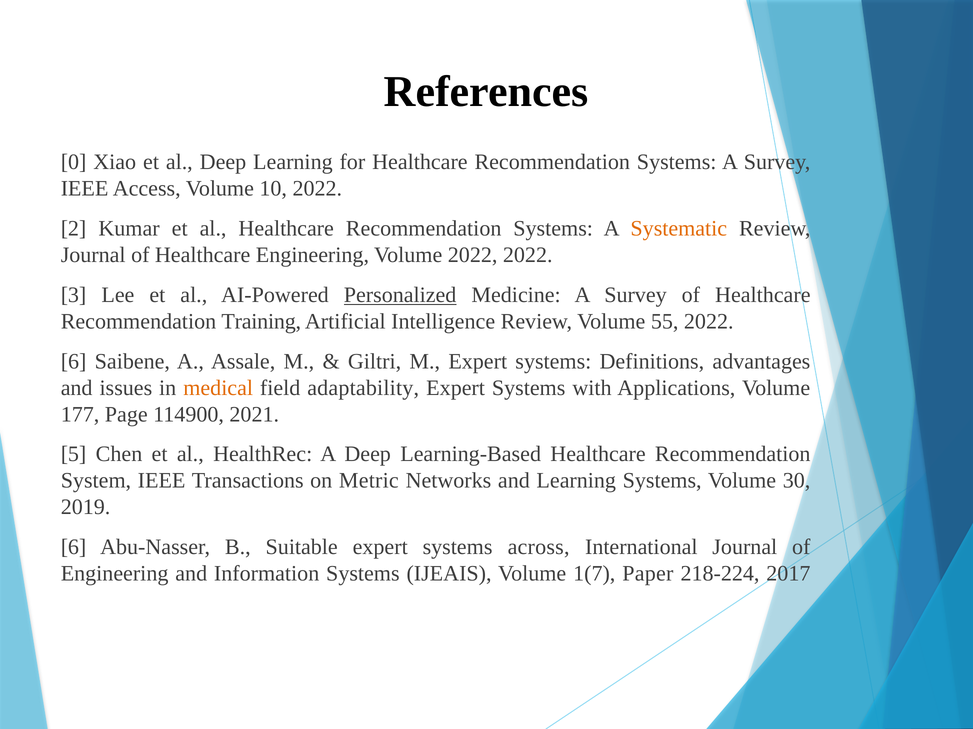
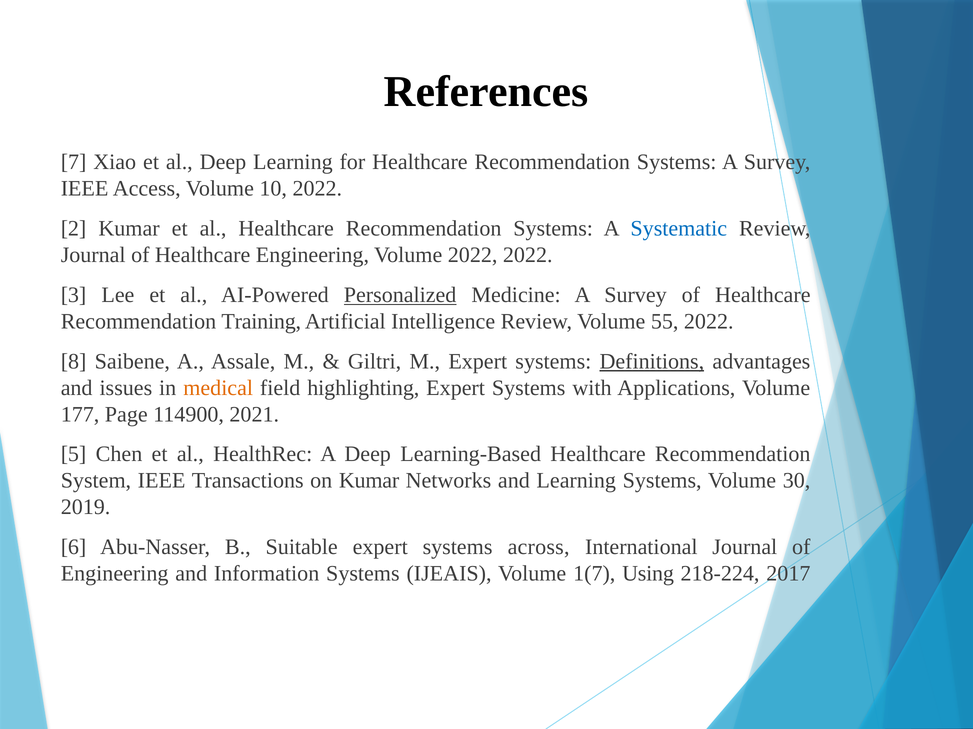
0: 0 -> 7 (74, 162)
Systematic colour: orange -> blue (679, 229)
6: 6 -> 8 (74, 362)
Definitions underline: none -> present (652, 362)
adaptability: adaptability -> highlighting (363, 388)
on Metric: Metric -> Kumar (369, 481)
Paper: Paper -> Using (648, 574)
